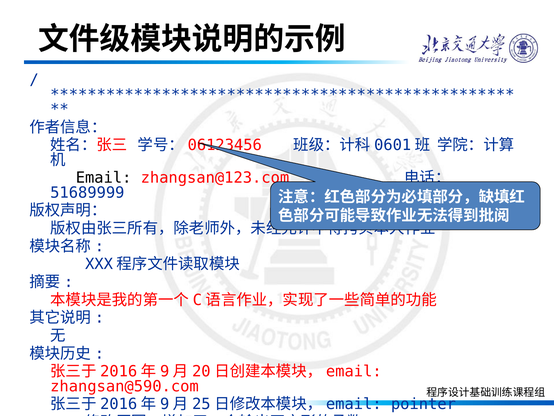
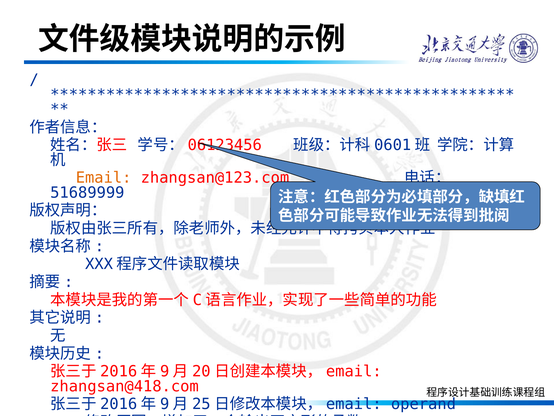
Email colour: black -> orange (104, 178)
zhangsan@590.com: zhangsan@590.com -> zhangsan@418.com (124, 386)
pointer: pointer -> operand (423, 404)
